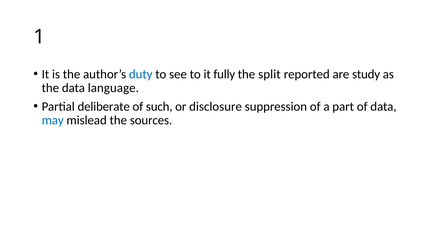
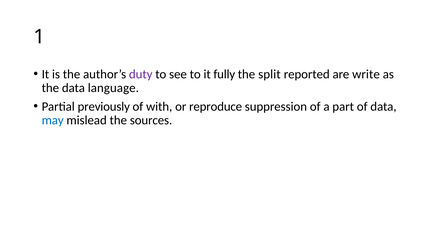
duty colour: blue -> purple (141, 74)
study: study -> write (366, 74)
deliberate: deliberate -> previously (104, 106)
such: such -> with (159, 106)
disclosure: disclosure -> reproduce (216, 106)
